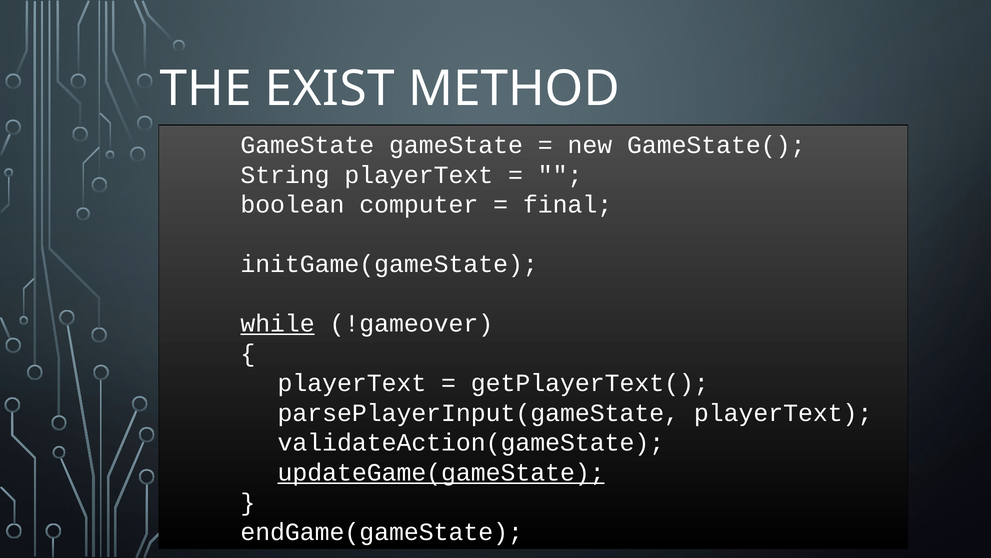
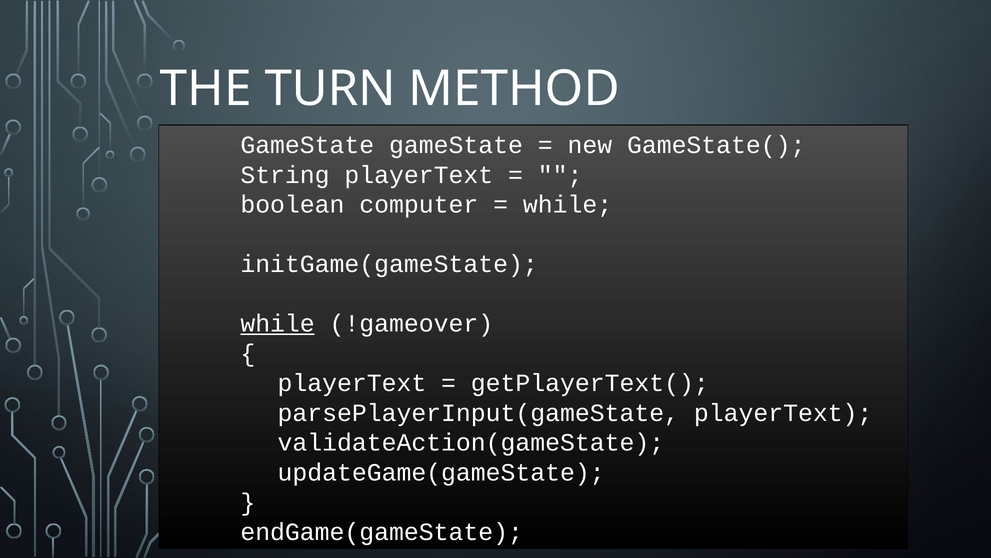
EXIST: EXIST -> TURN (330, 89)
final: final -> while (568, 205)
updateGame(gameState underline: present -> none (441, 472)
